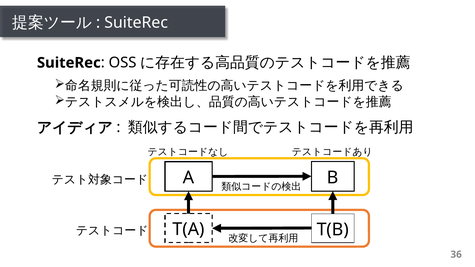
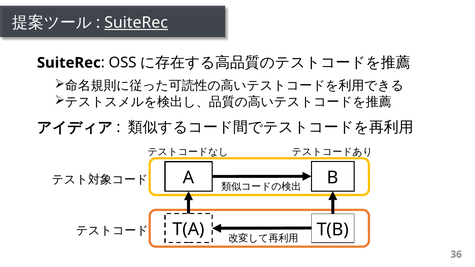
SuiteRec underline: none -> present (136, 23)
